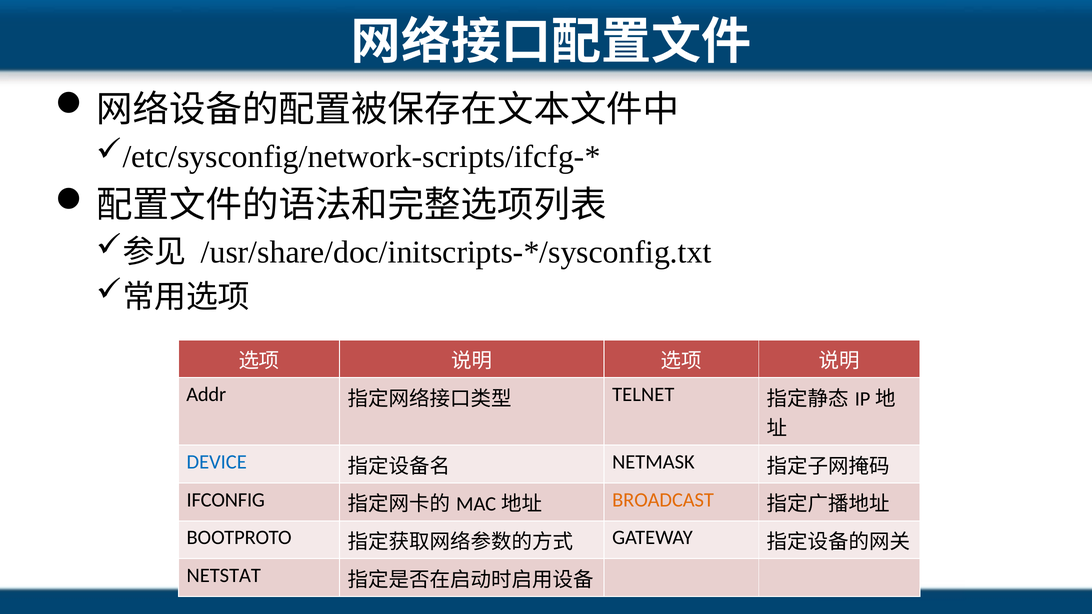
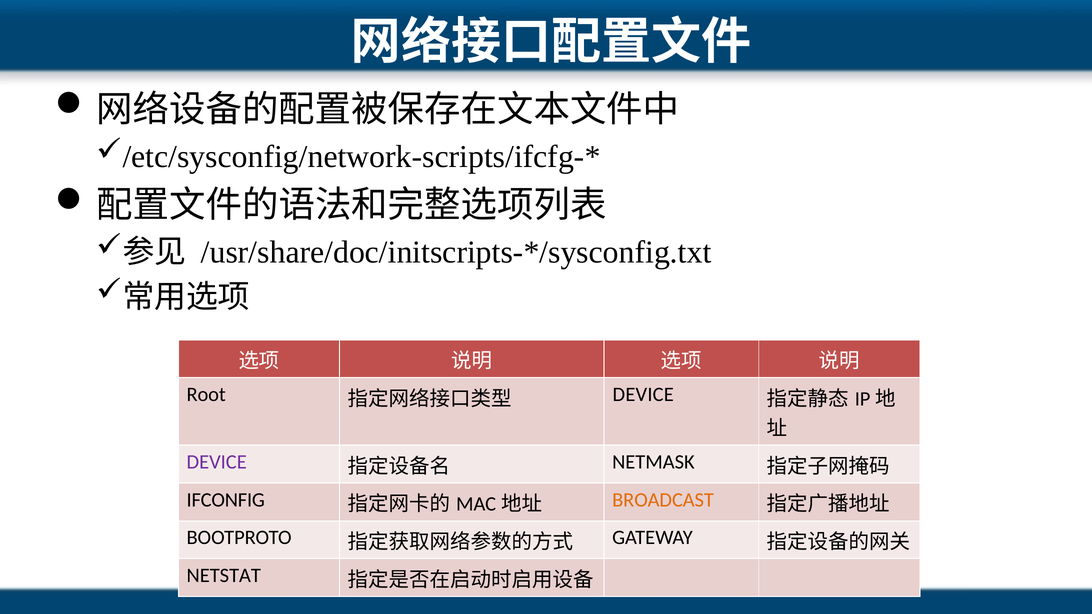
Addr: Addr -> Root (206, 395)
TELNET: TELNET -> DEVICE (643, 395)
DEVICE colour: blue -> purple (217, 462)
